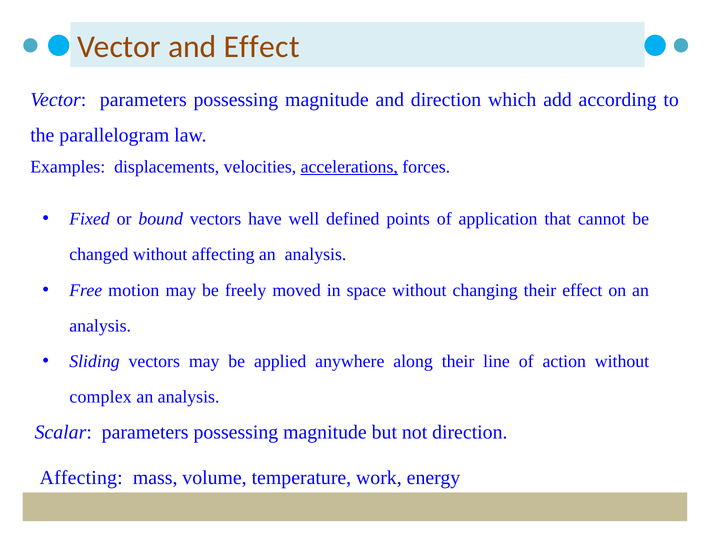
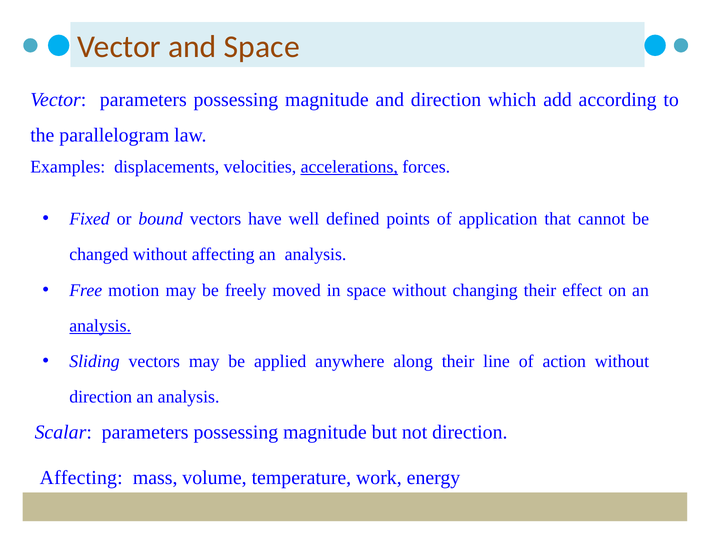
and Effect: Effect -> Space (262, 47)
analysis underline: none -> present (100, 326)
complex: complex -> direction (101, 397)
